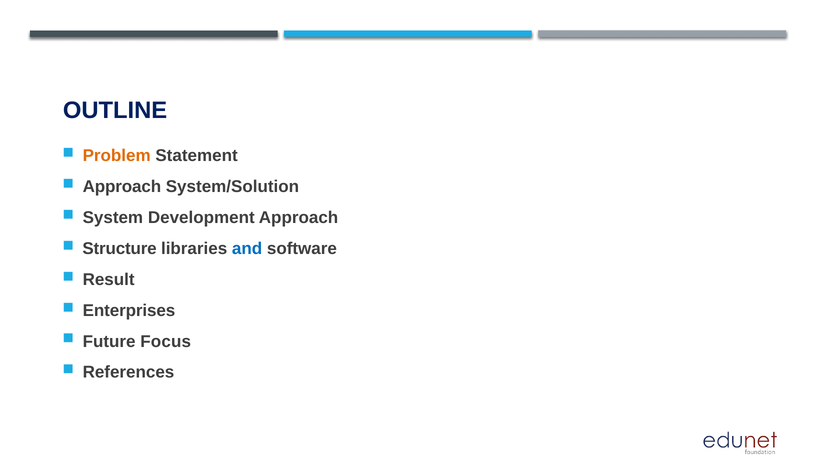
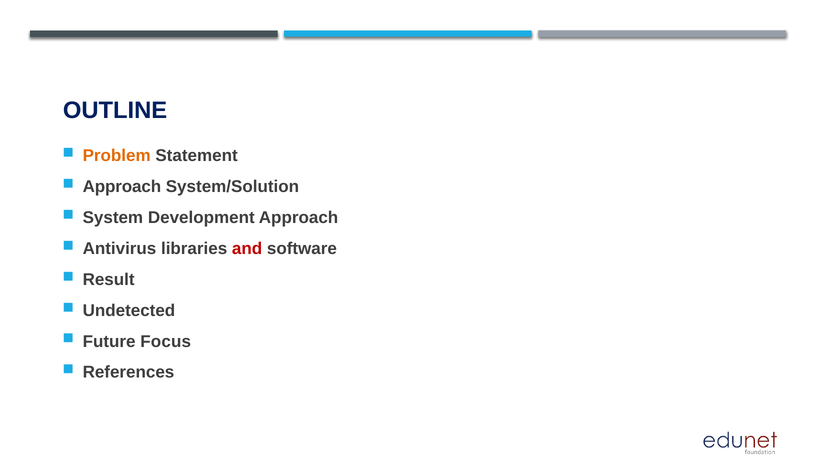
Structure: Structure -> Antivirus (119, 249)
and colour: blue -> red (247, 249)
Enterprises: Enterprises -> Undetected (129, 310)
